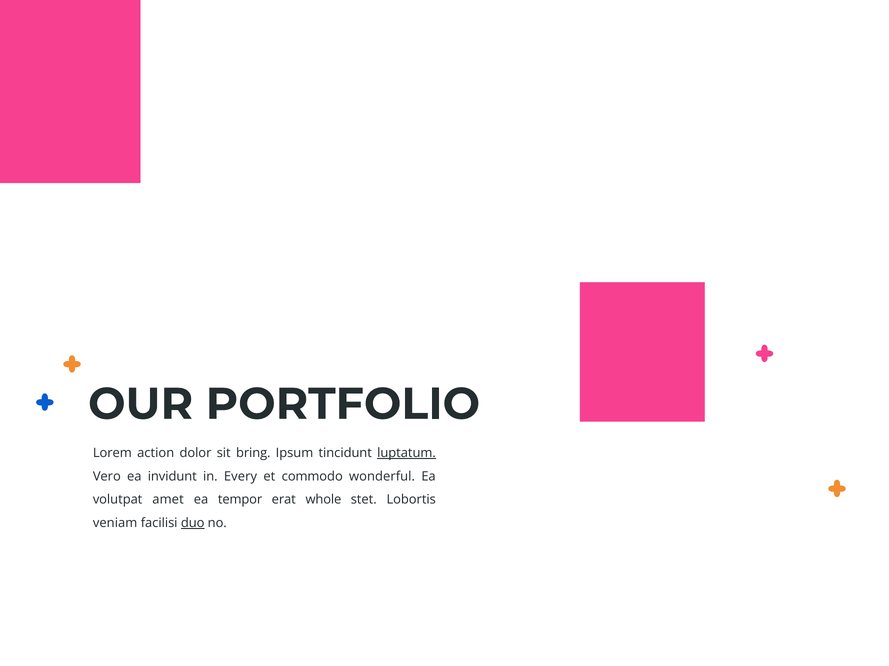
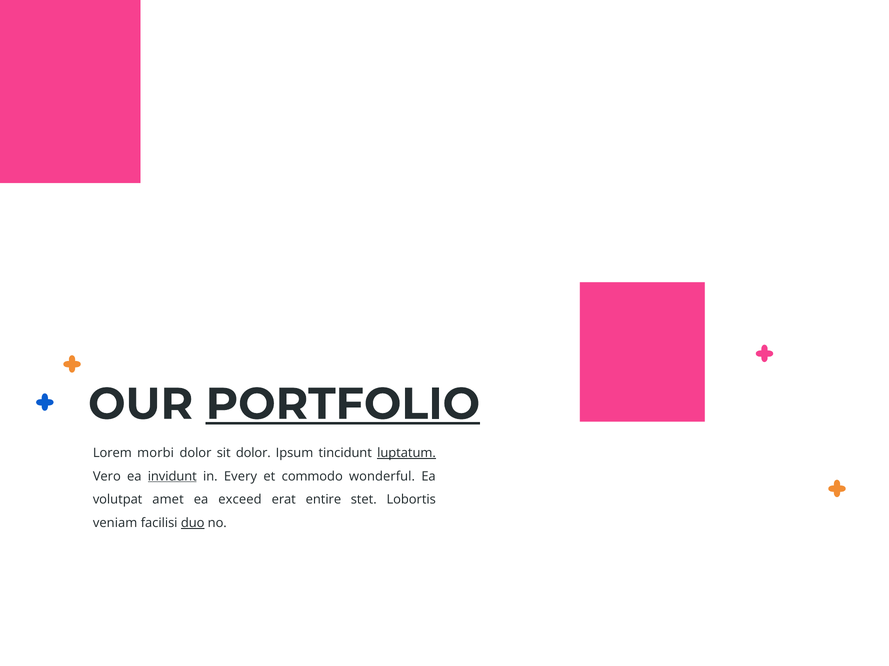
PORTFOLIO underline: none -> present (343, 405)
action: action -> morbi (156, 453)
sit bring: bring -> dolor (253, 453)
invidunt underline: none -> present (172, 477)
tempor: tempor -> exceed (240, 500)
whole: whole -> entire (323, 500)
